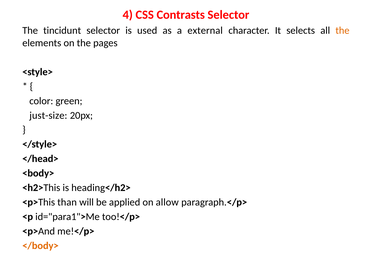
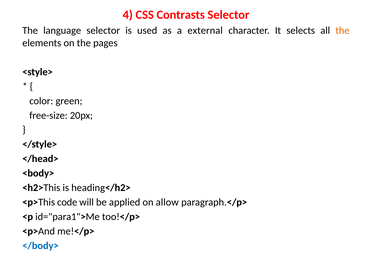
tincidunt: tincidunt -> language (62, 31)
just-size: just-size -> free-size (48, 115)
than: than -> code (67, 202)
</body> colour: orange -> blue (40, 246)
